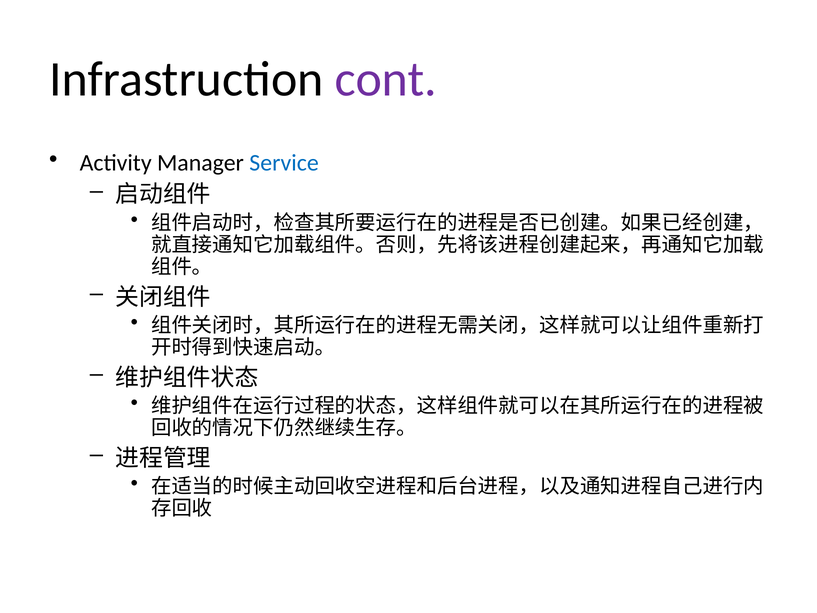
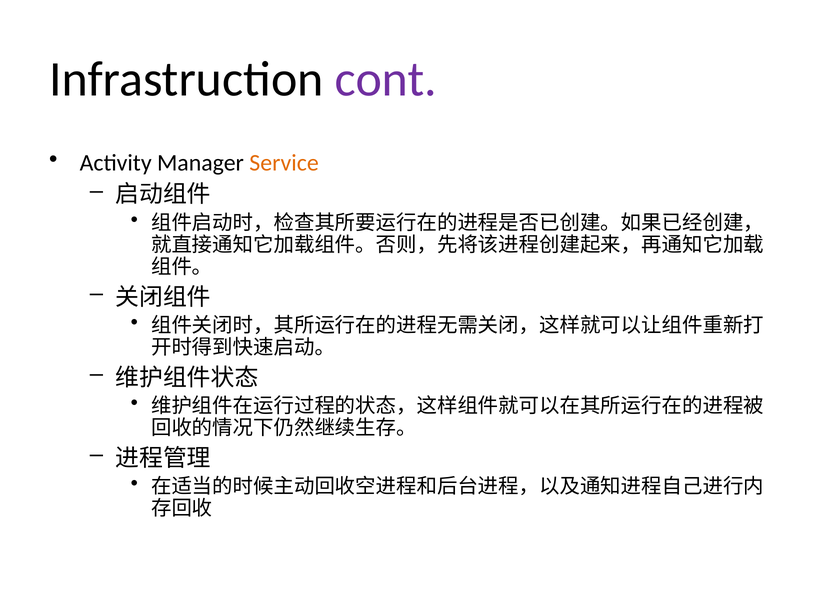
Service colour: blue -> orange (284, 163)
